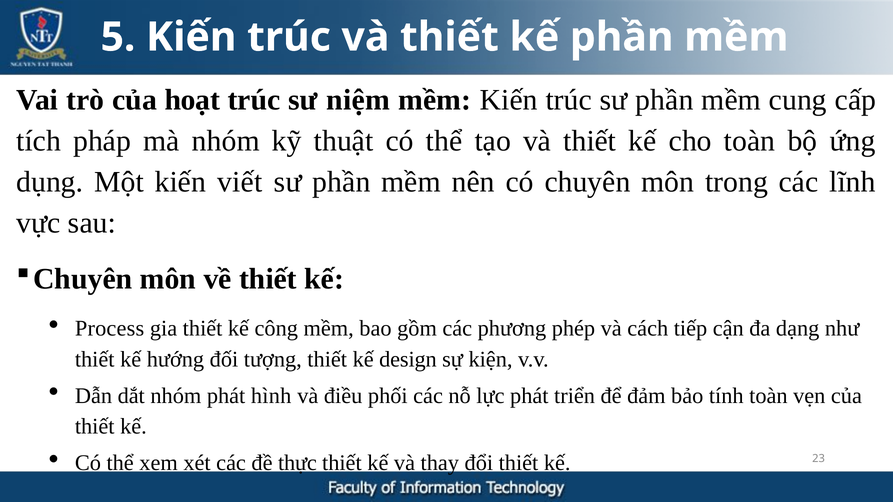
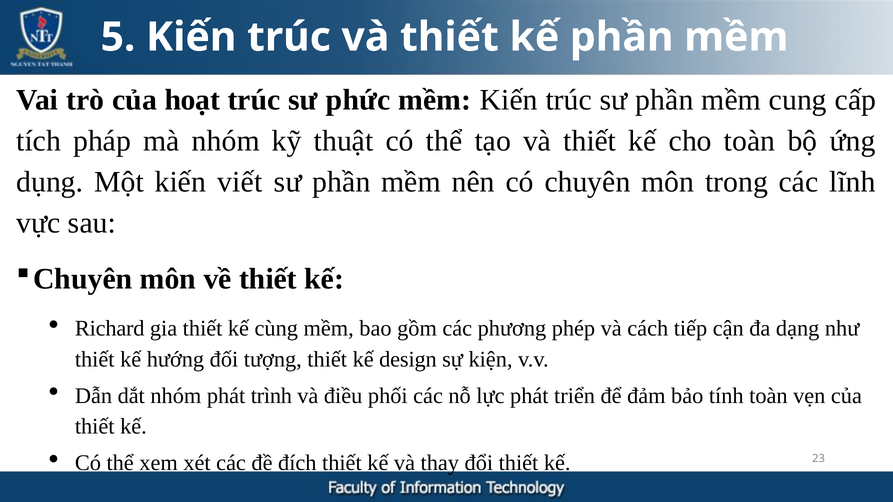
niệm: niệm -> phức (358, 100)
Process: Process -> Richard (110, 329)
công: công -> cùng (276, 329)
hình: hình -> trình (271, 396)
thực: thực -> đích (297, 463)
